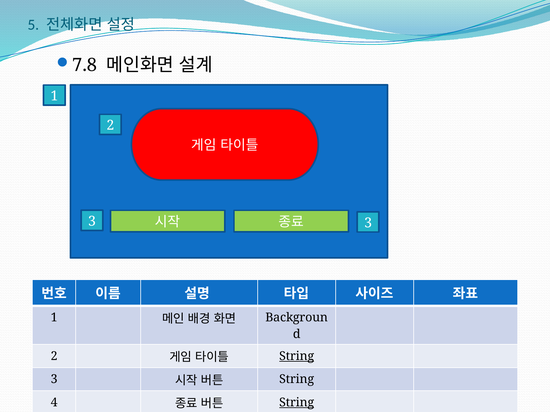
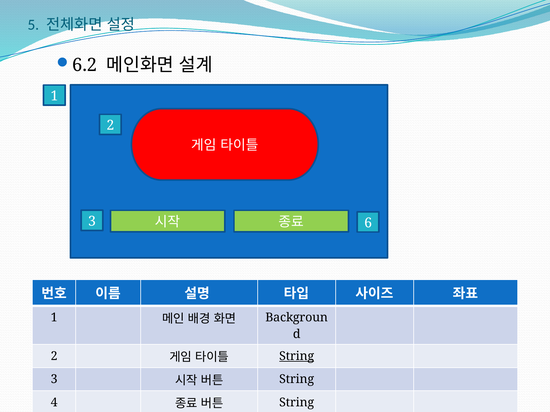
7.8: 7.8 -> 6.2 (85, 65)
3 3: 3 -> 6 (368, 223)
String underline: present -> none (297, 403)
